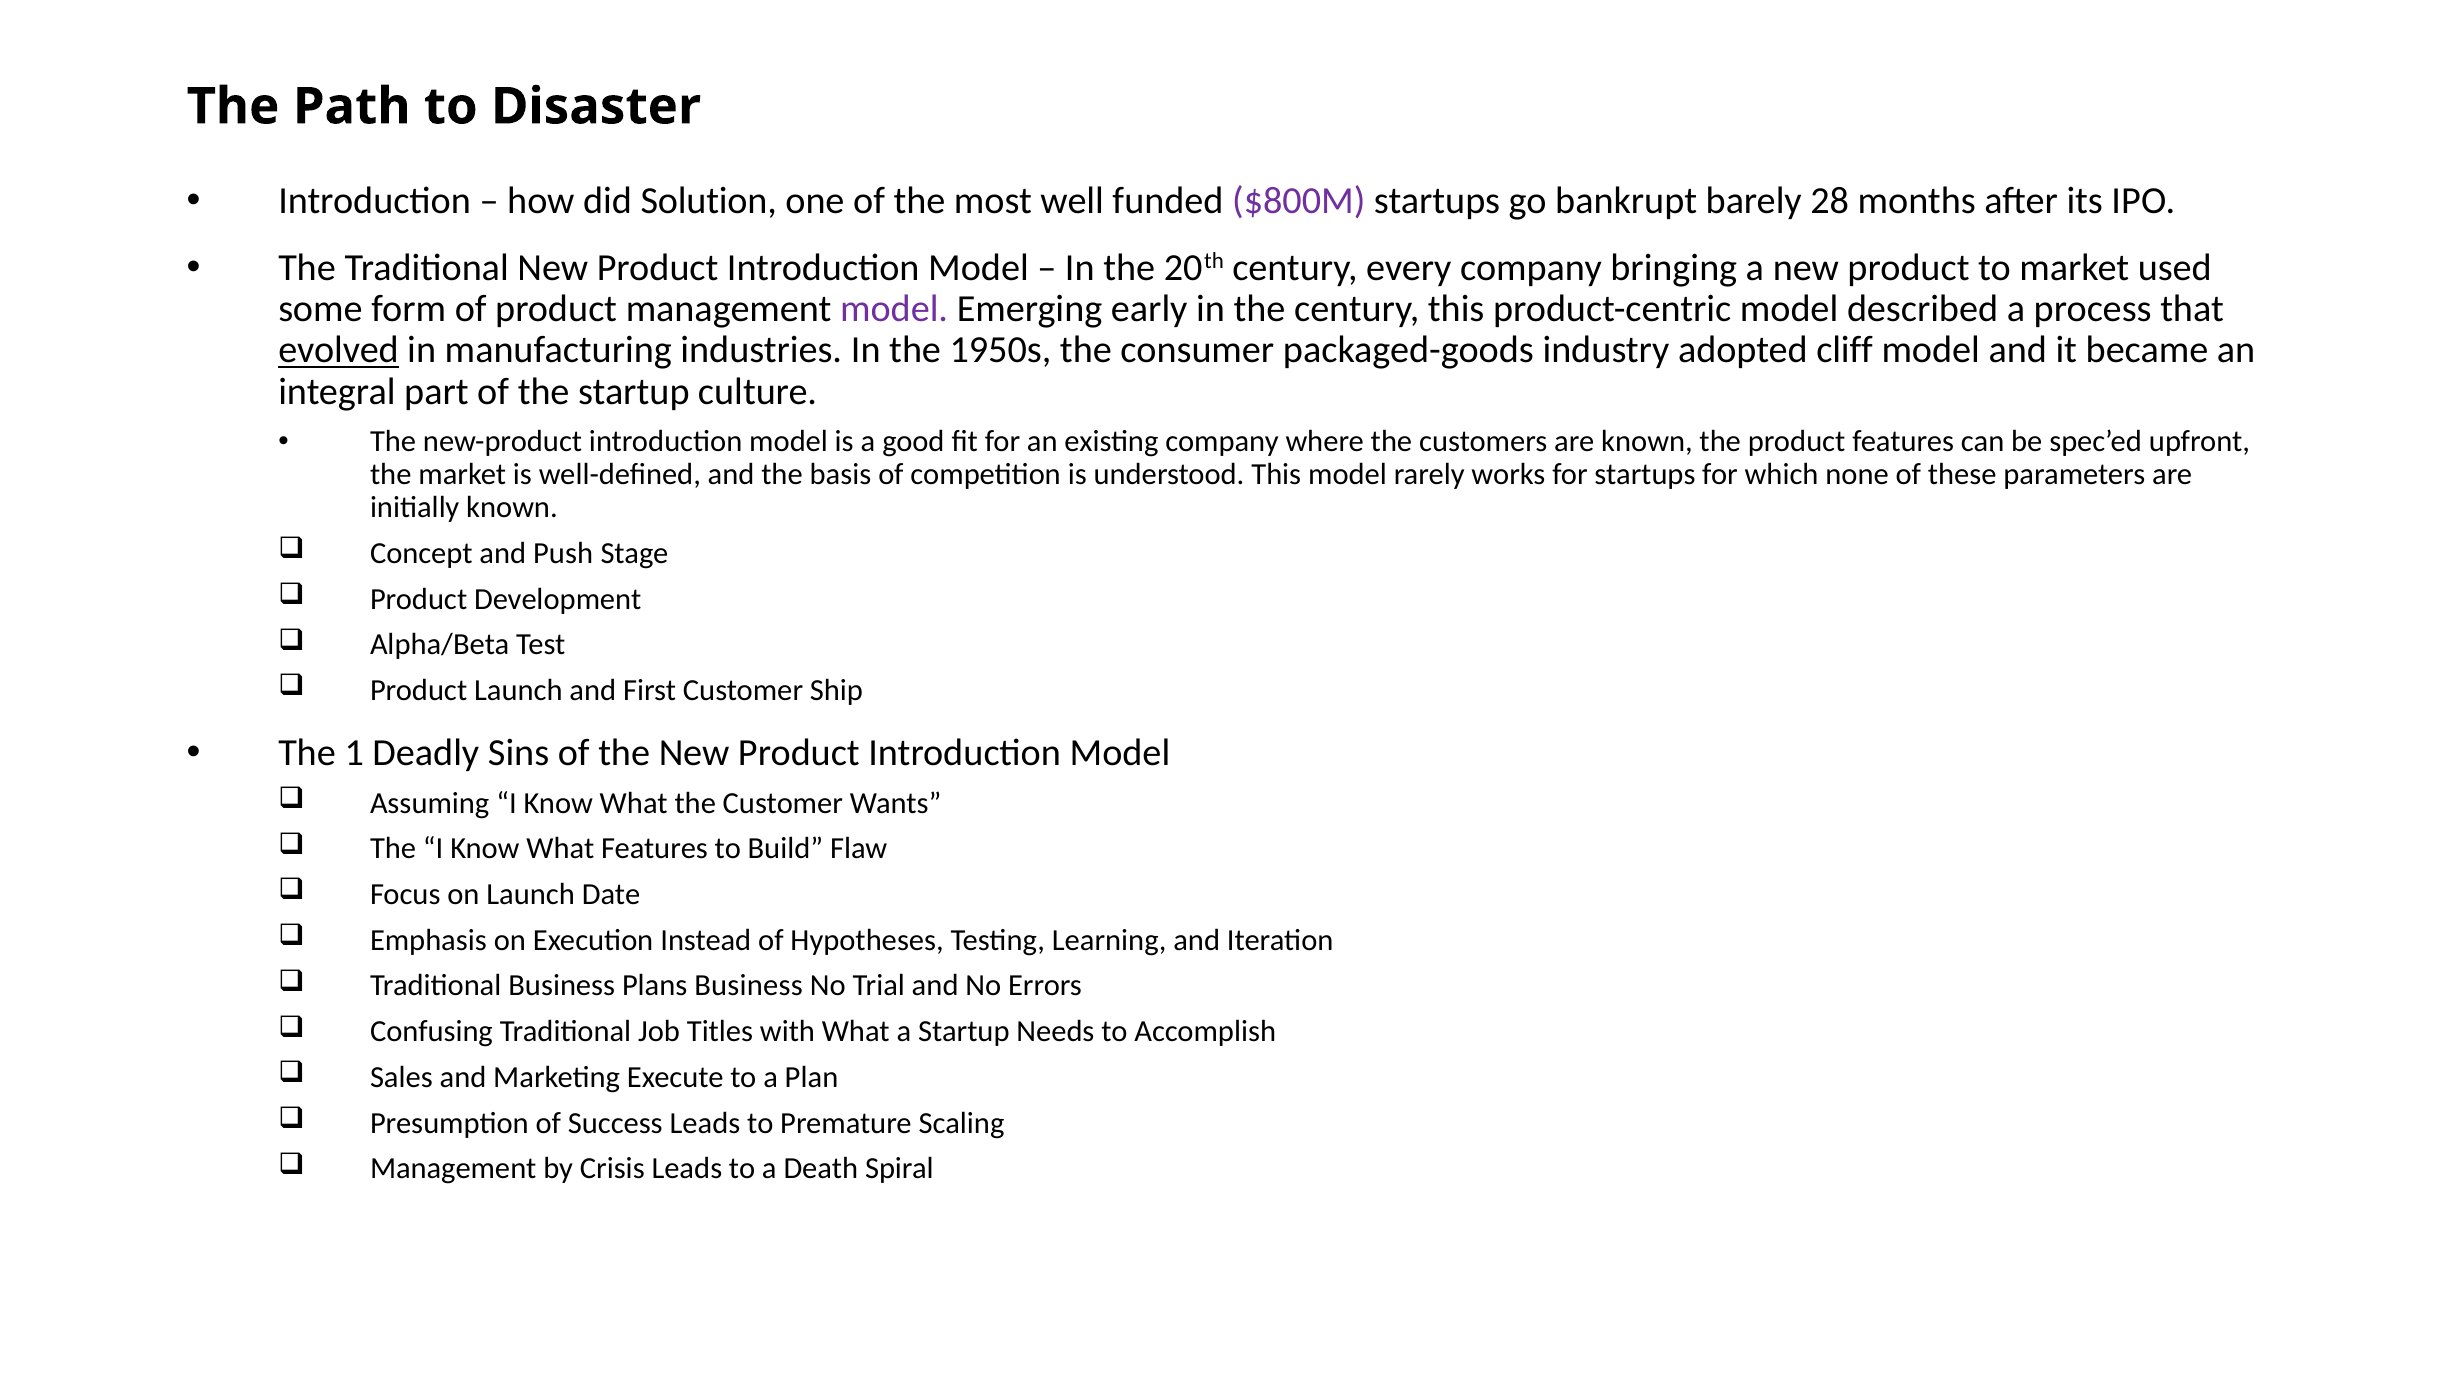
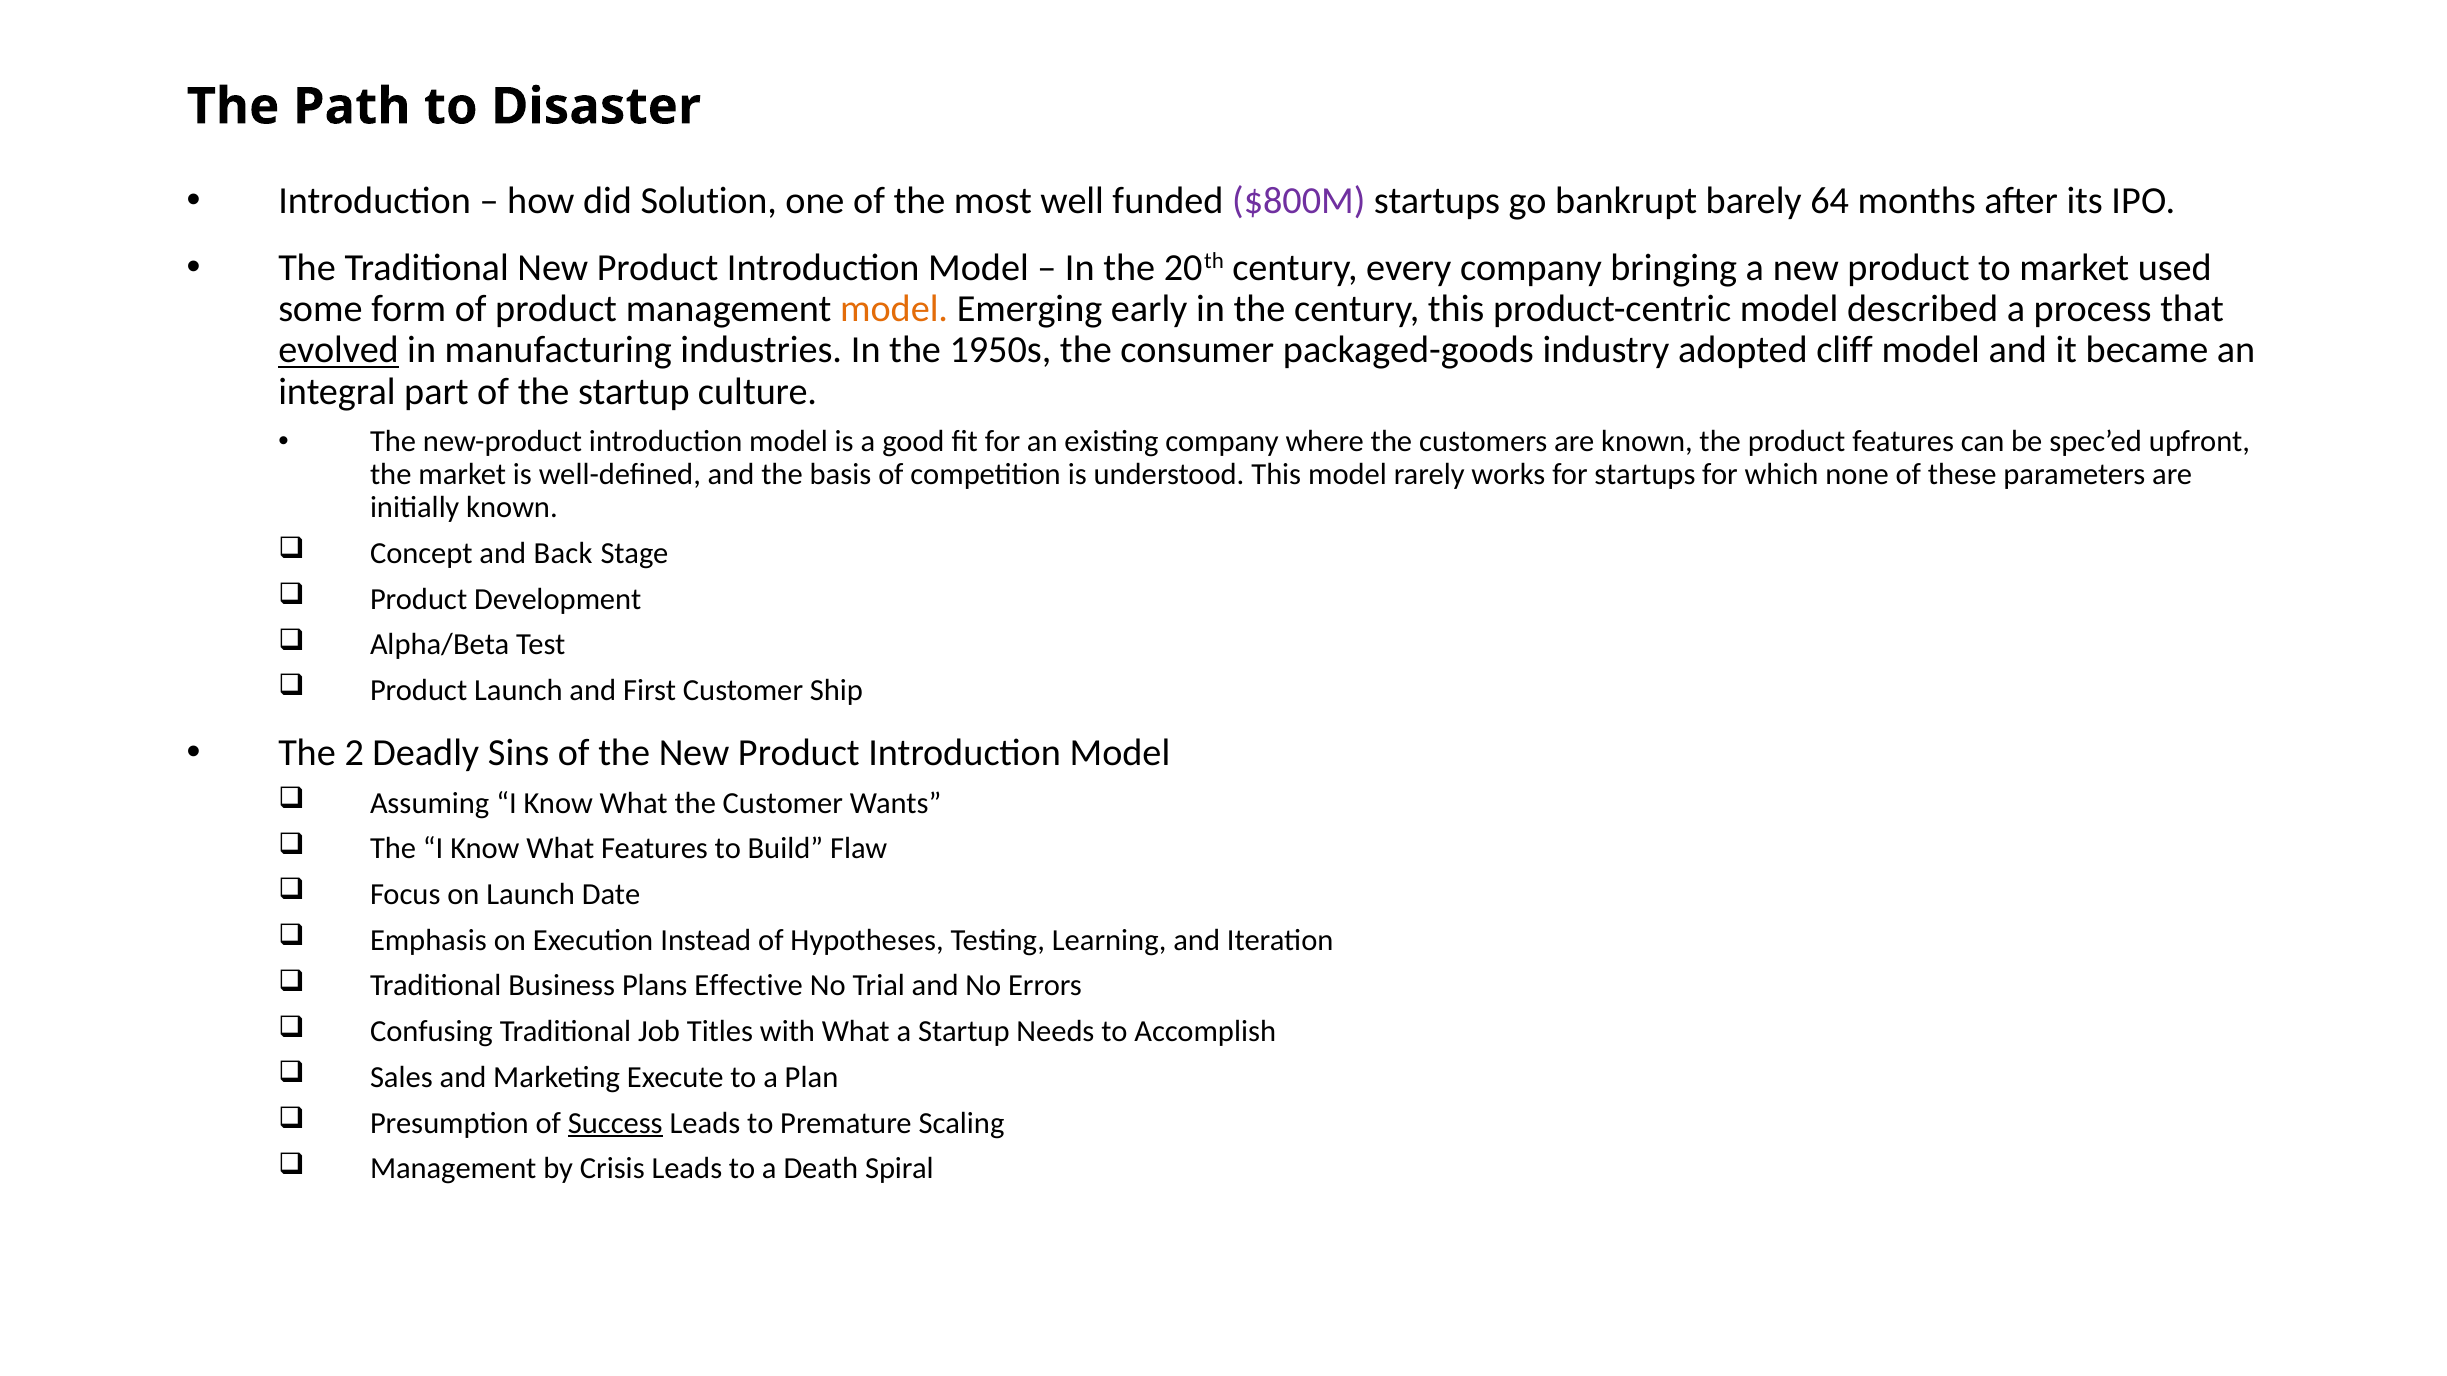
28: 28 -> 64 (1830, 201)
model colour: purple -> orange (894, 309)
Push: Push -> Back (563, 553)
1: 1 -> 2 (354, 753)
Plans Business: Business -> Effective (749, 986)
Success underline: none -> present (615, 1123)
